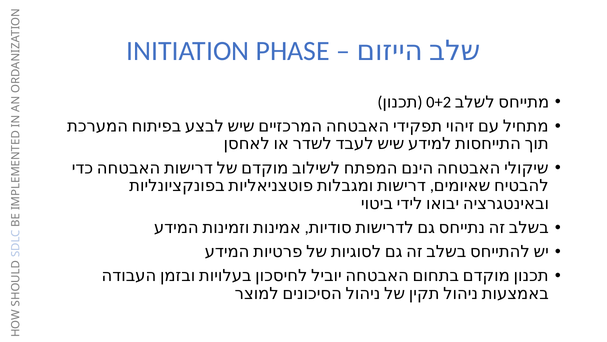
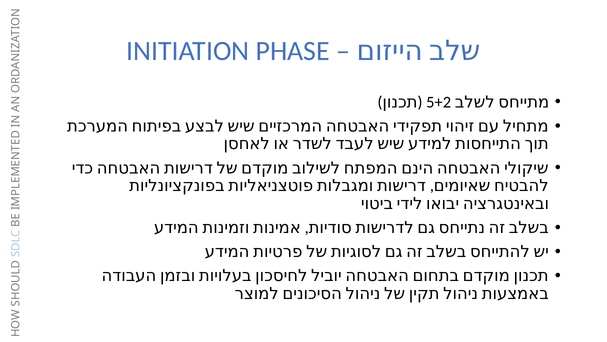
0+2: 0+2 -> 5+2 (439, 102)
